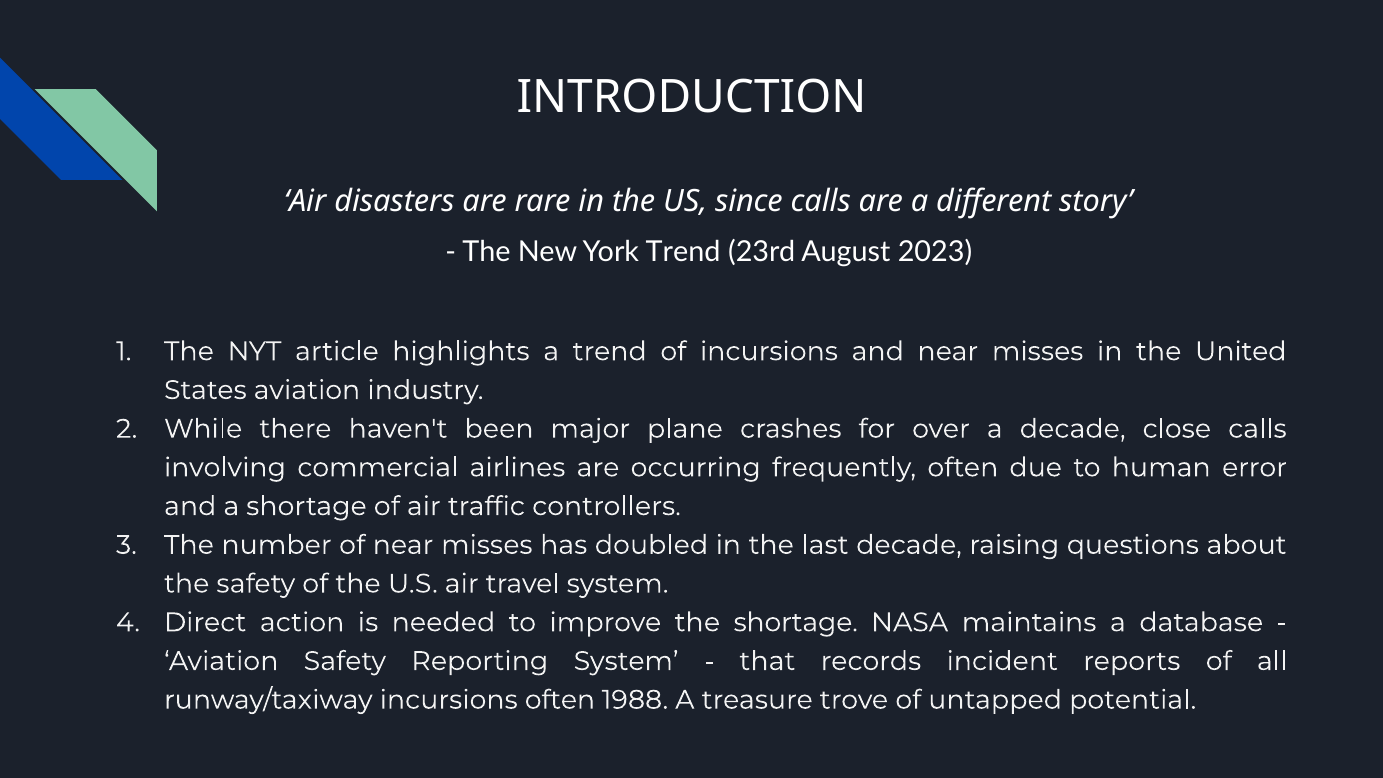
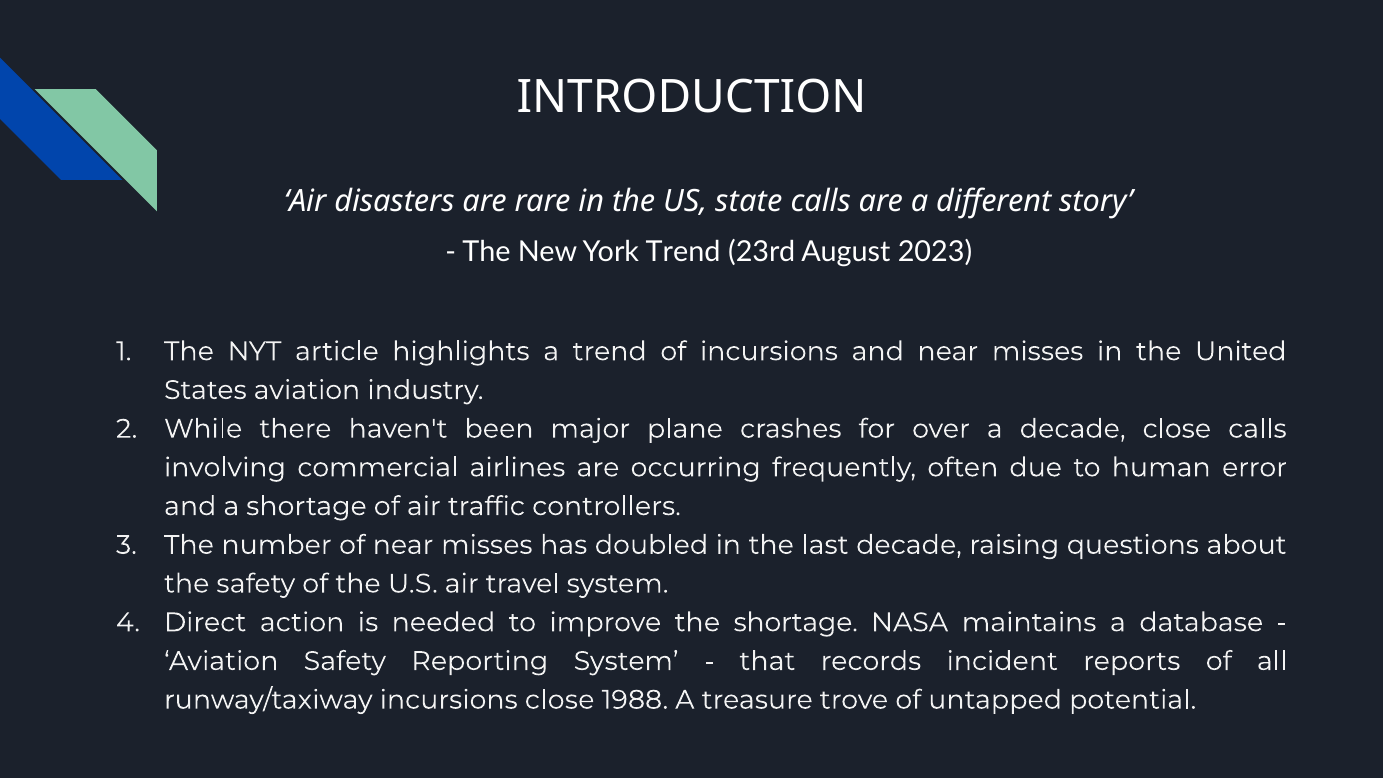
since: since -> state (749, 201)
incursions often: often -> close (560, 700)
